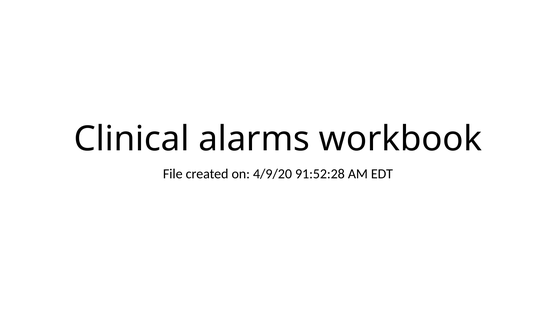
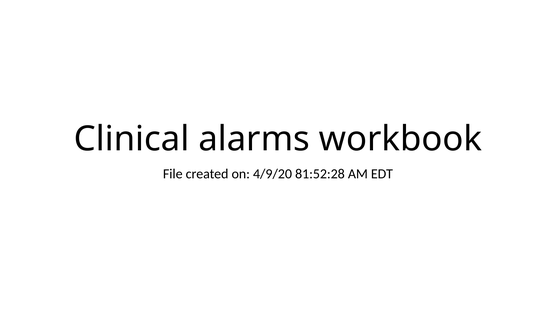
91:52:28: 91:52:28 -> 81:52:28 (320, 174)
